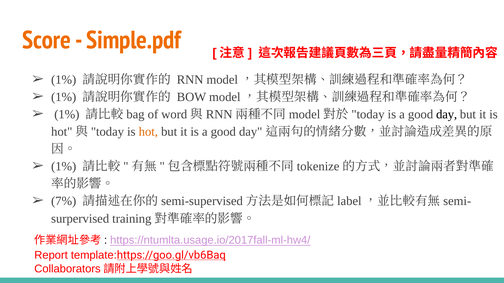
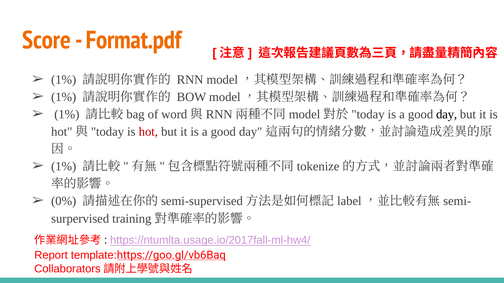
Simple.pdf: Simple.pdf -> Format.pdf (134, 40)
hot colour: orange -> red (148, 132)
7%: 7% -> 0% (64, 202)
